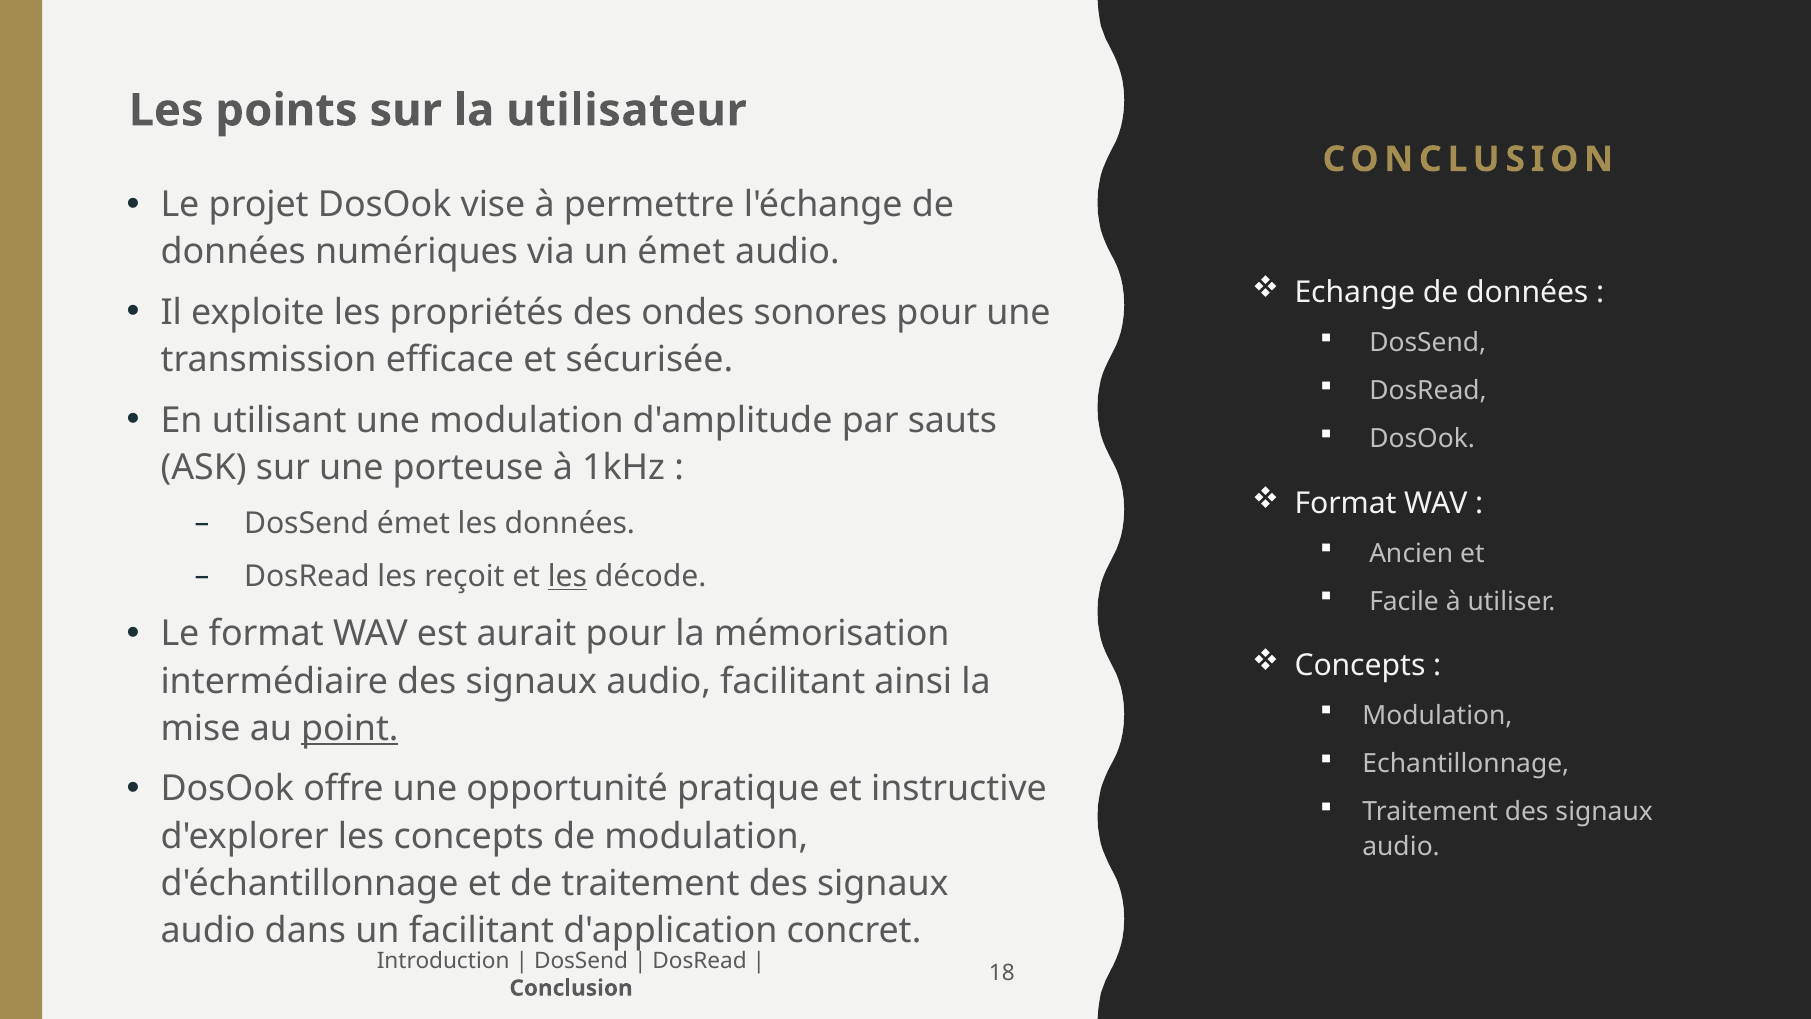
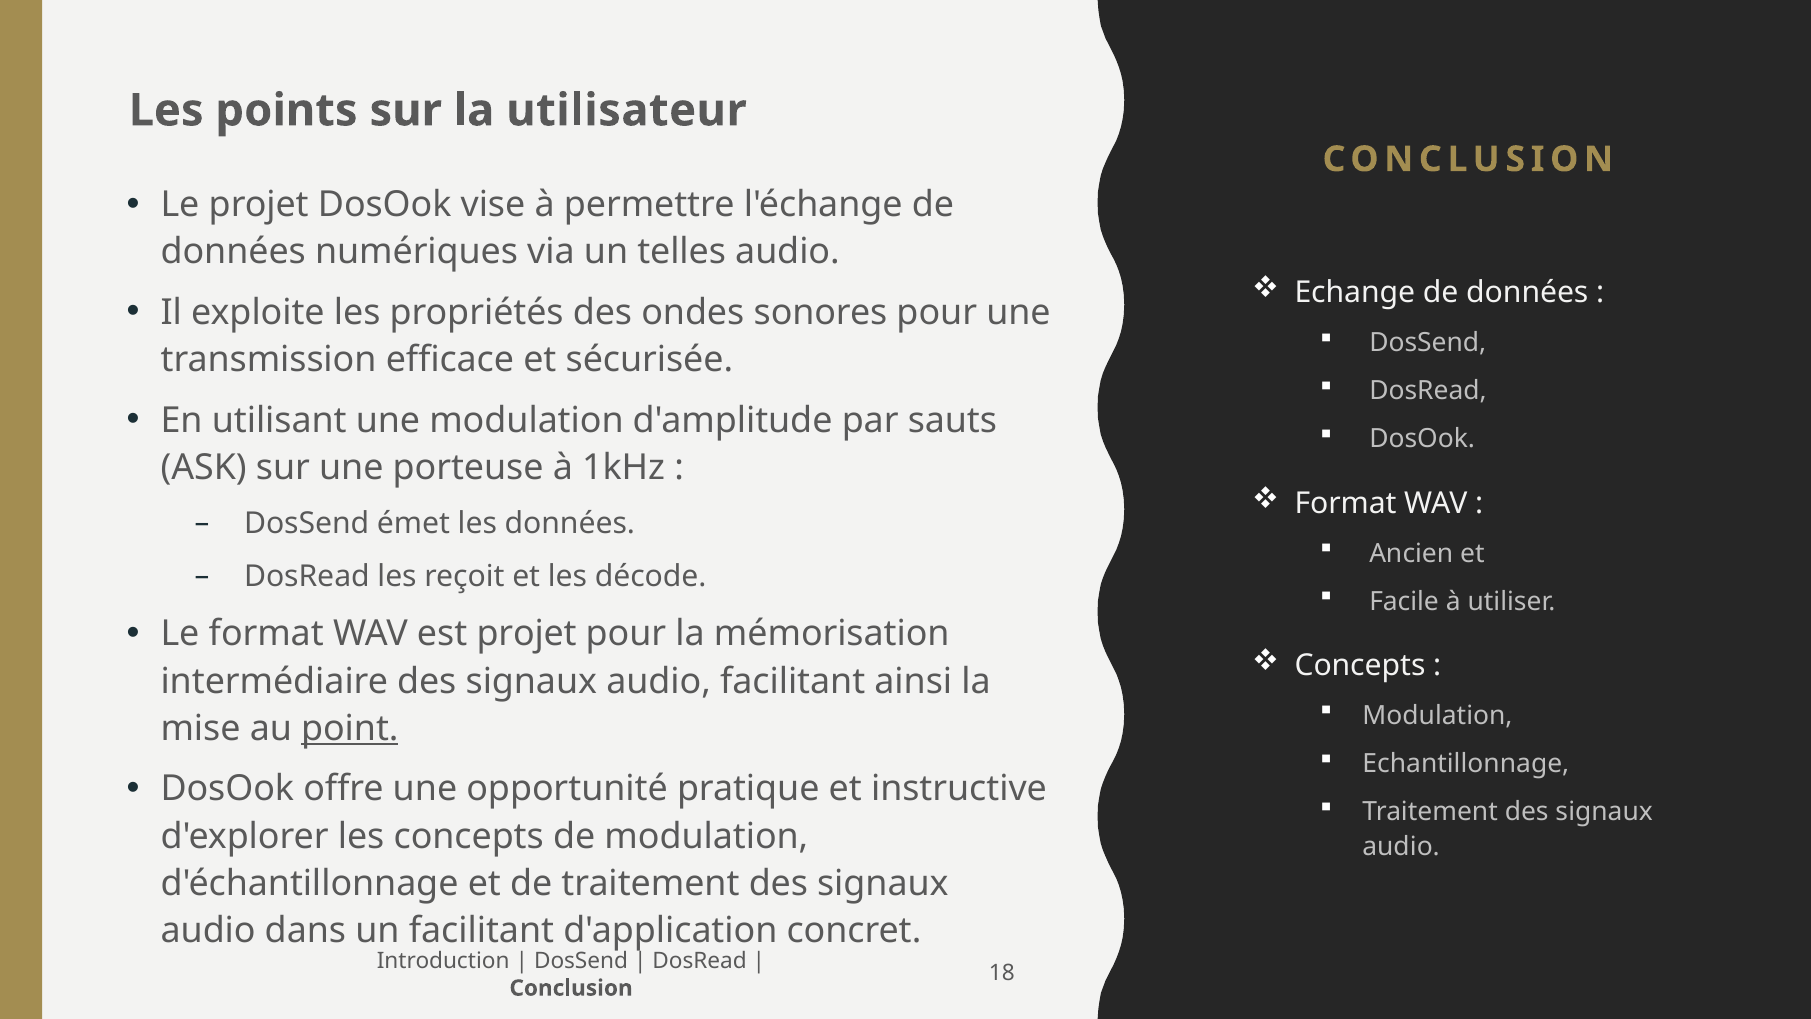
un émet: émet -> telles (682, 252)
les underline: present -> none (567, 576)
est aurait: aurait -> projet (527, 634)
